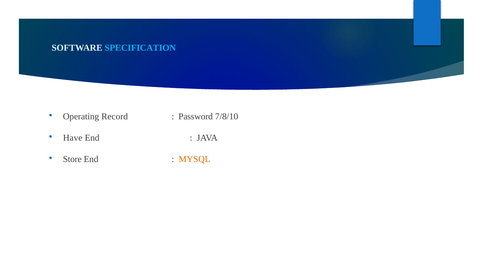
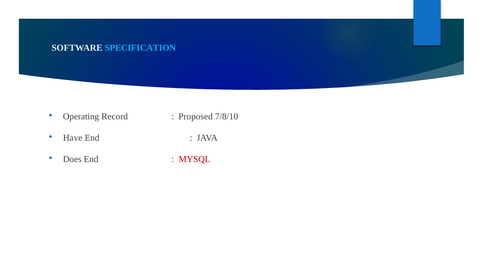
Password: Password -> Proposed (196, 116)
Store: Store -> Does (72, 159)
MYSQL colour: orange -> red (194, 159)
